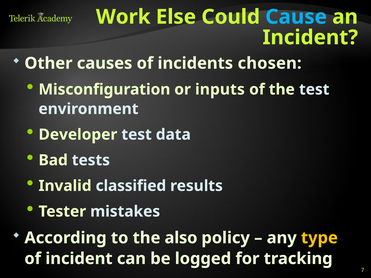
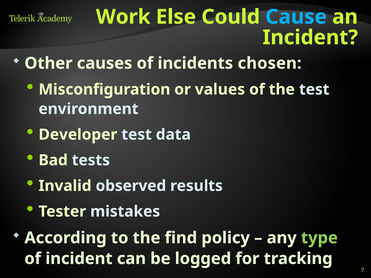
inputs: inputs -> values (220, 90)
classified: classified -> observed (131, 186)
also: also -> find (181, 238)
type colour: yellow -> light green (319, 238)
